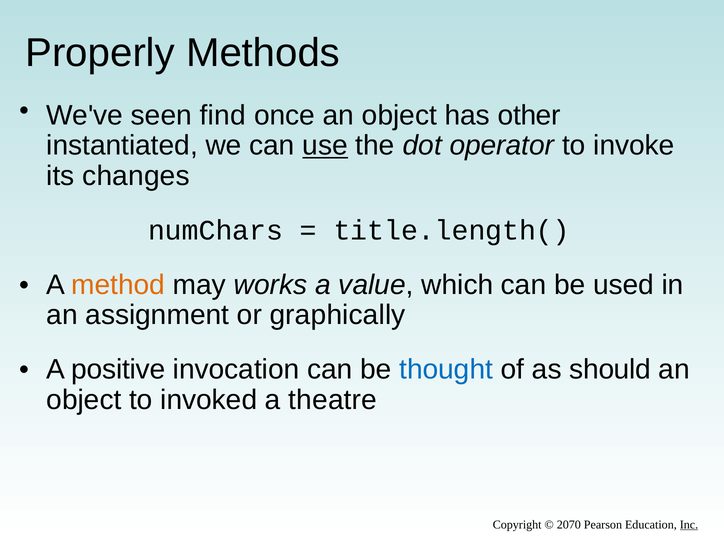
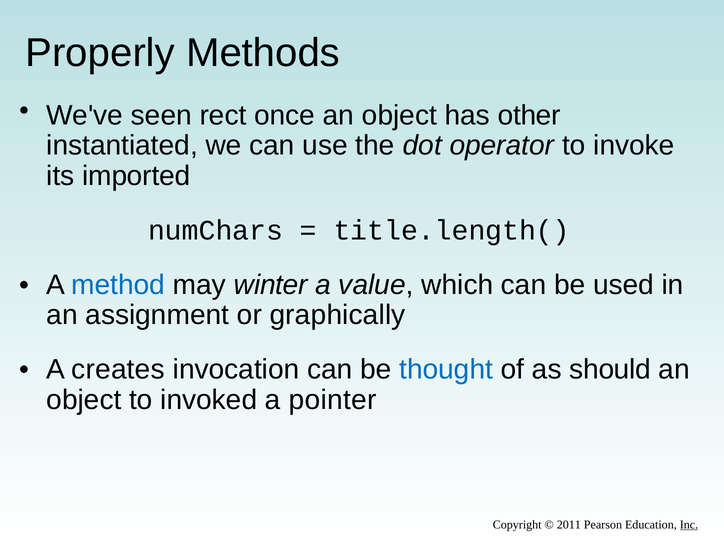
find: find -> rect (223, 115)
use underline: present -> none (325, 146)
changes: changes -> imported (136, 176)
method colour: orange -> blue (118, 285)
works: works -> winter (271, 285)
positive: positive -> creates (118, 370)
theatre: theatre -> pointer (333, 400)
2070: 2070 -> 2011 (569, 525)
